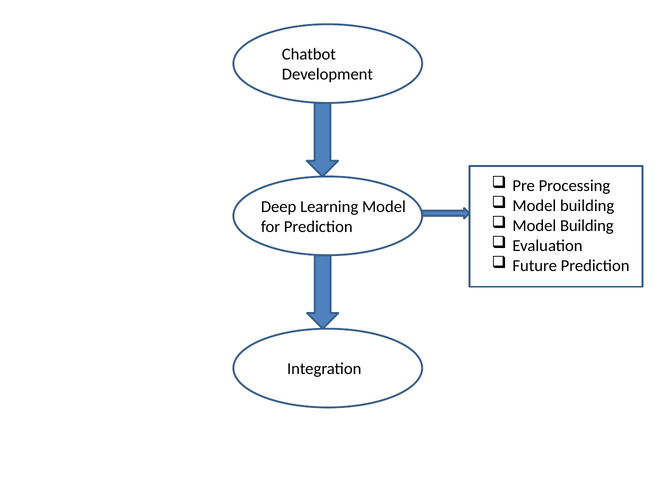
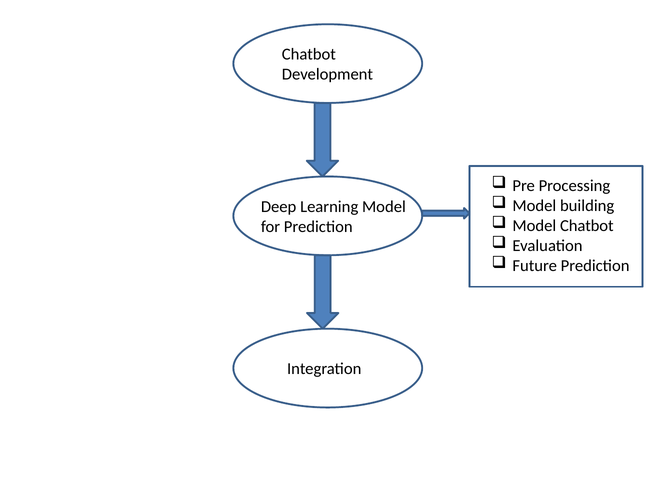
Building: Building -> Chatbot (587, 225)
